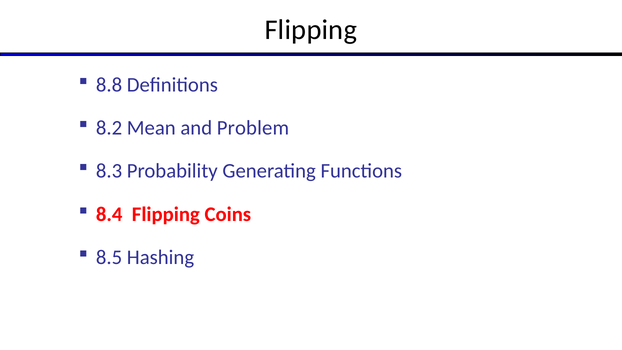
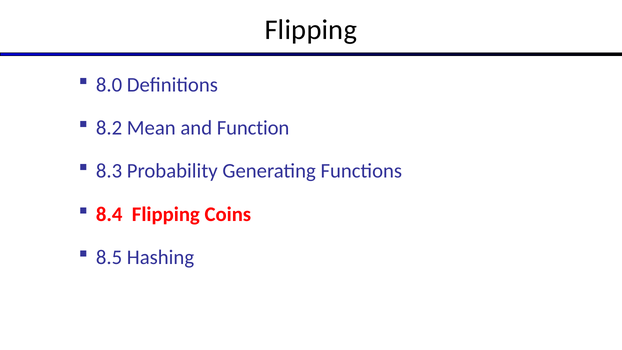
8.8: 8.8 -> 8.0 (109, 85)
Problem: Problem -> Function (253, 128)
